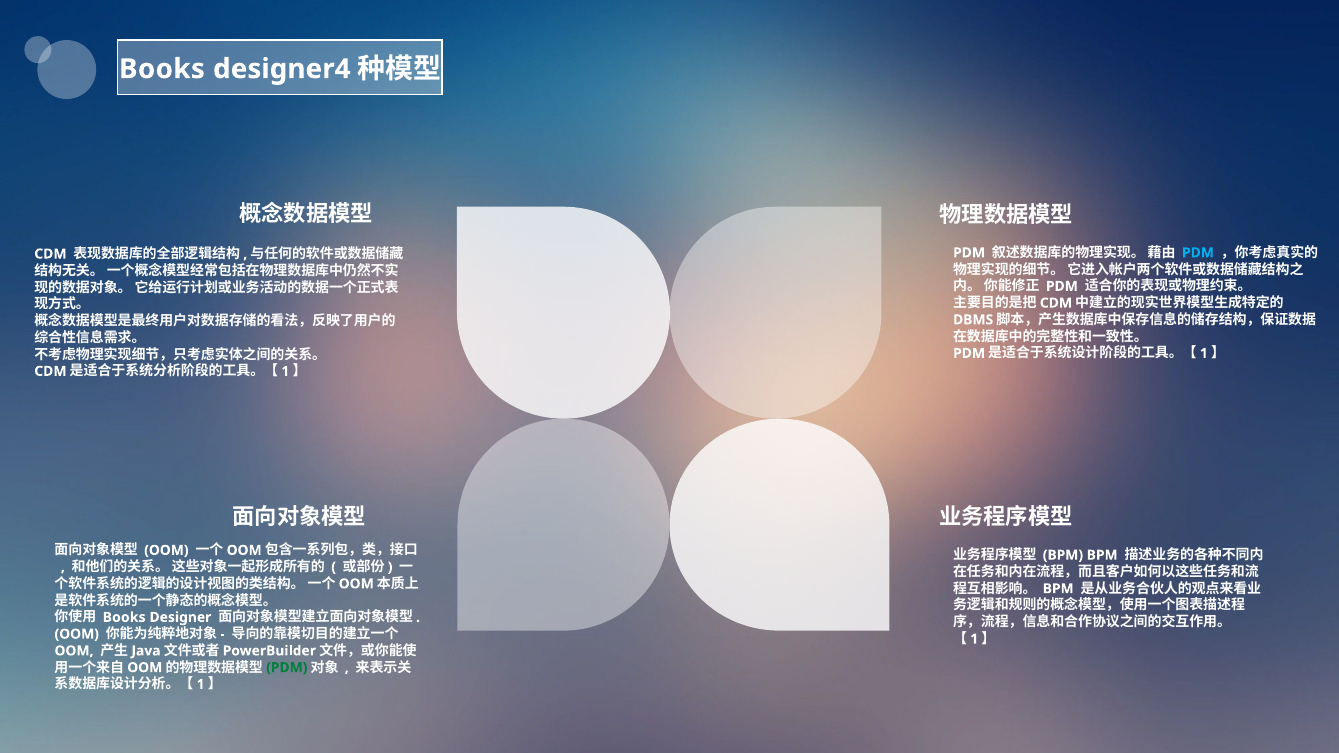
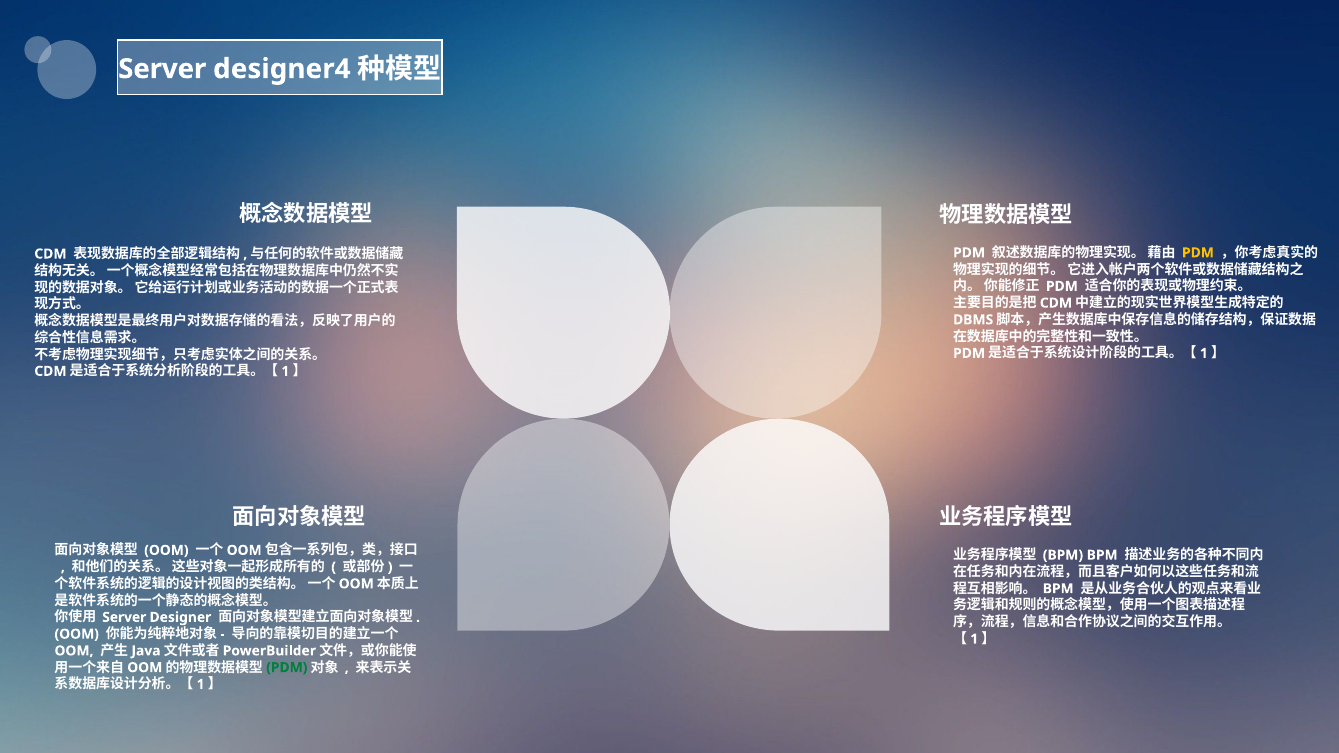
Books: Books -> Server (162, 69)
PDM colour: light blue -> yellow (1198, 253)
Books: Books -> Server (124, 617)
